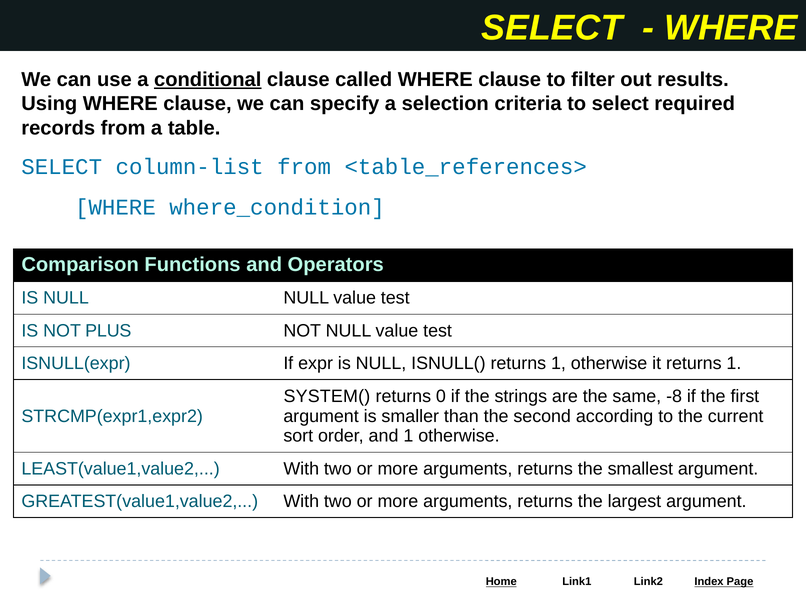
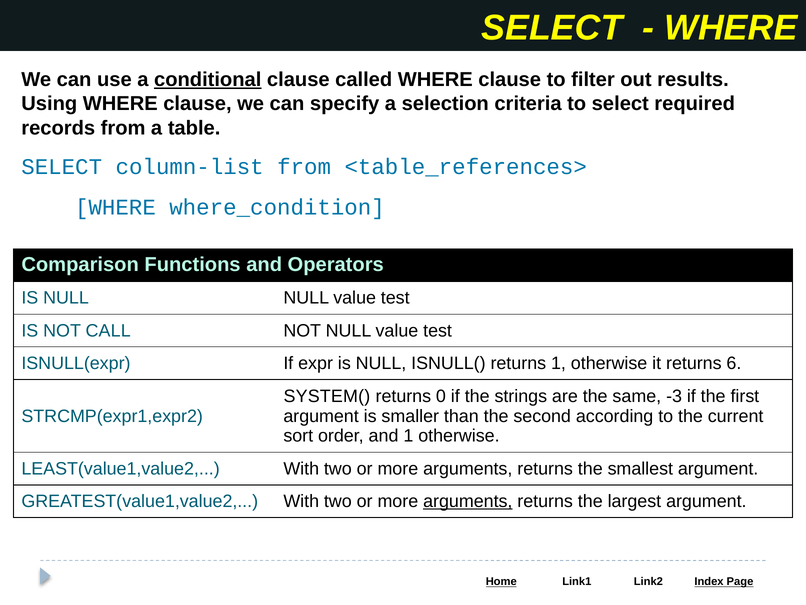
PLUS: PLUS -> CALL (108, 330)
it returns 1: 1 -> 6 (734, 363)
-8: -8 -> -3 (674, 396)
arguments underline: none -> present (468, 501)
